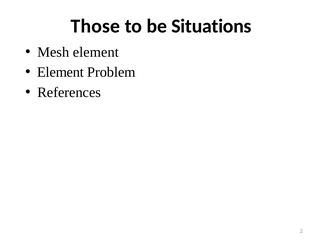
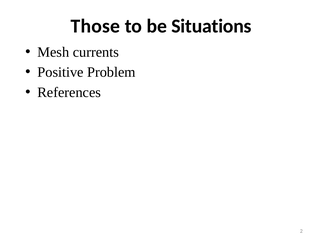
Mesh element: element -> currents (96, 52)
Element: Element -> Positive (60, 72)
